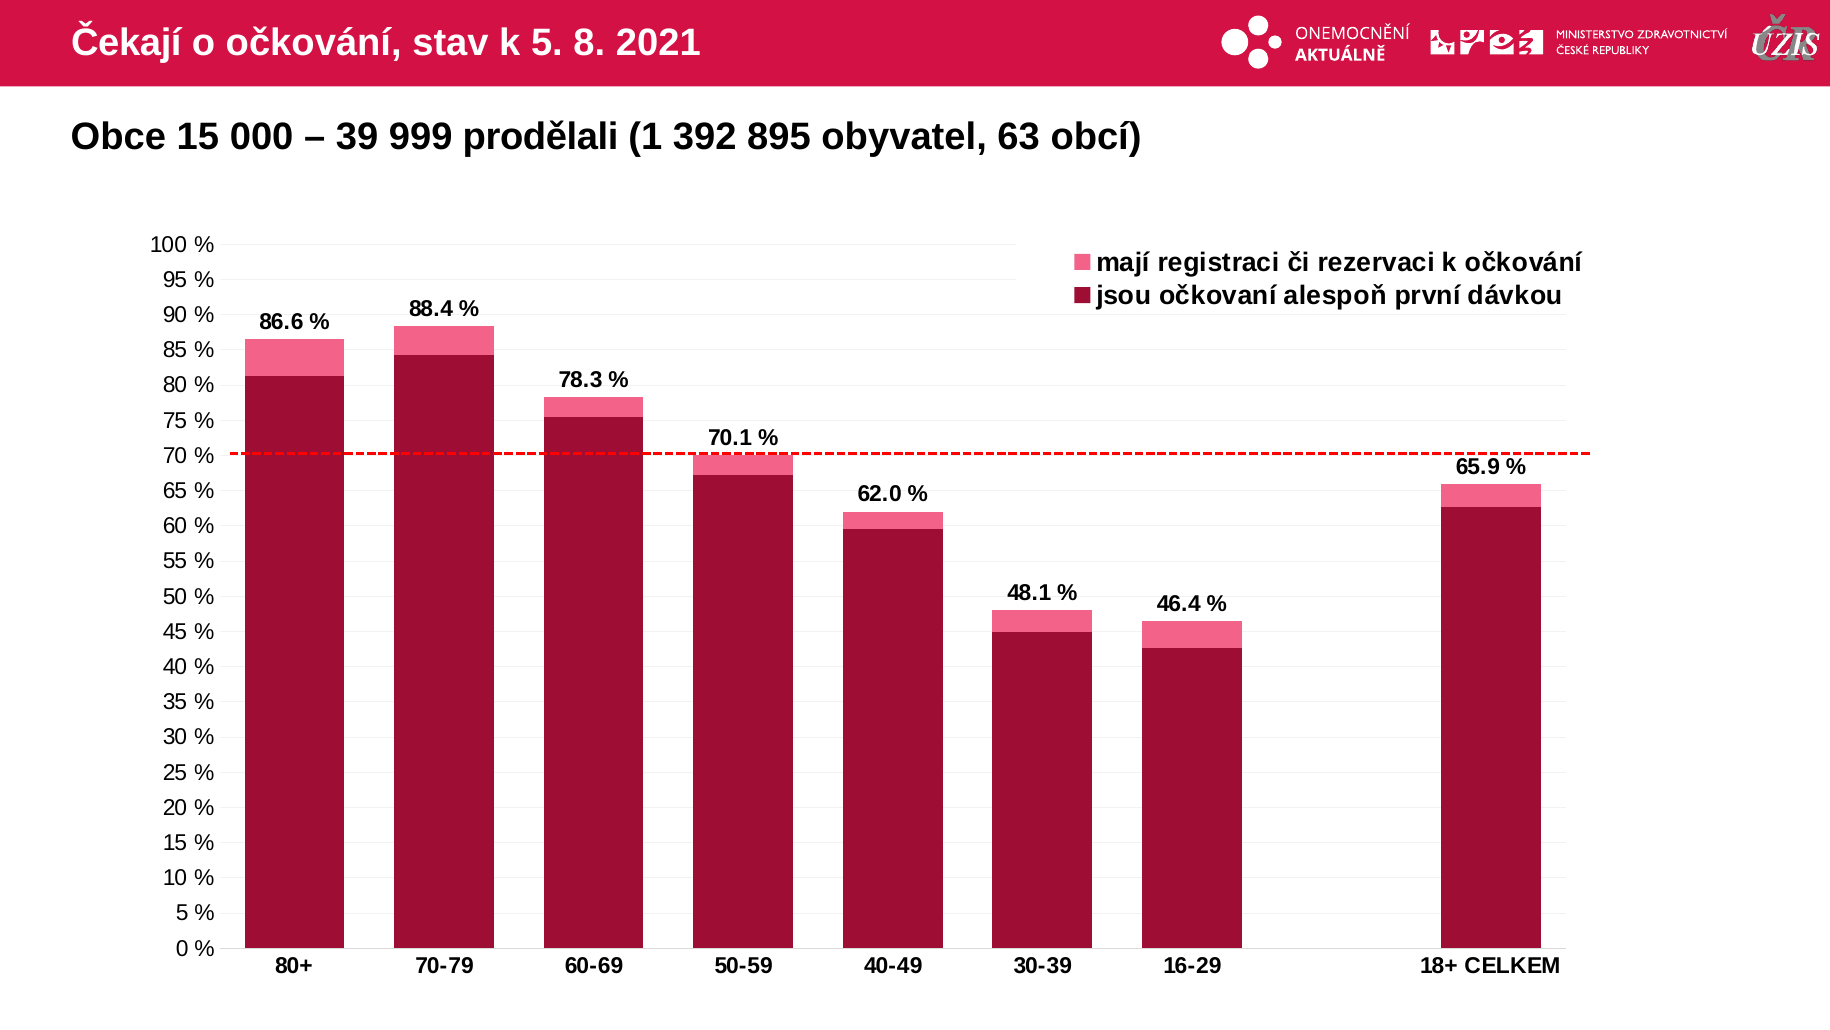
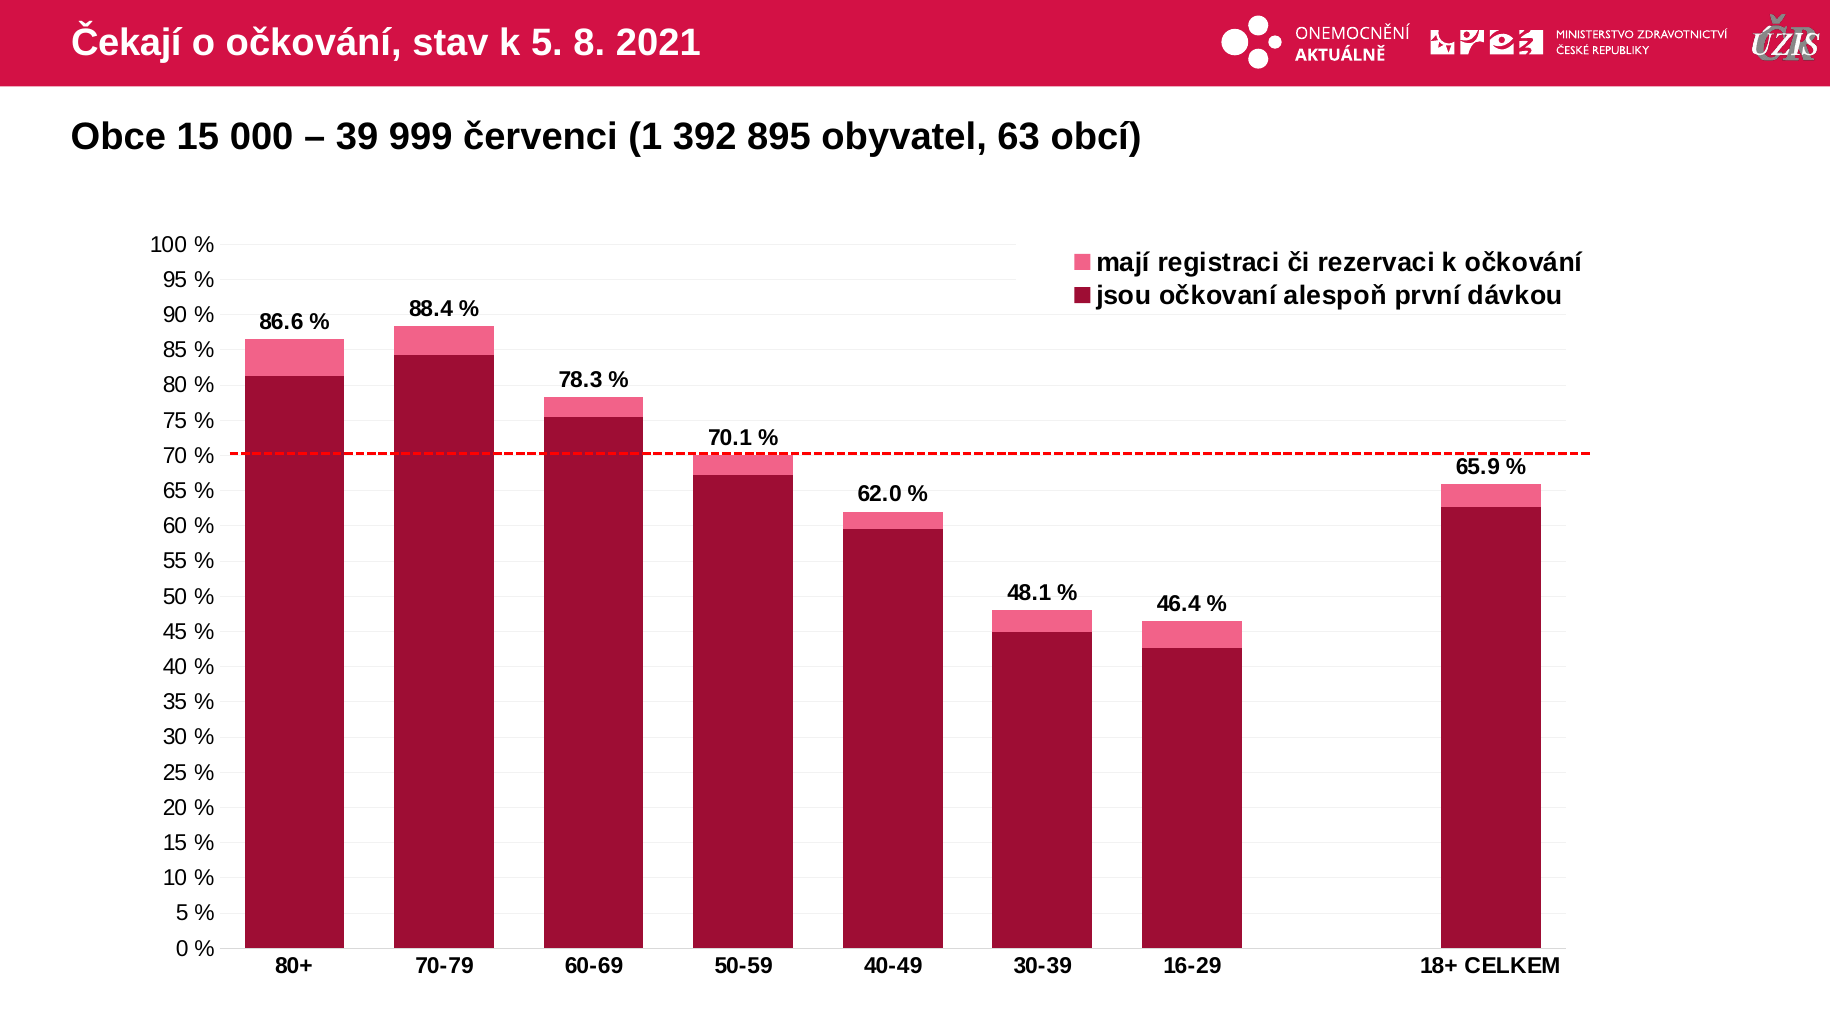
prodělali: prodělali -> červenci (540, 137)
